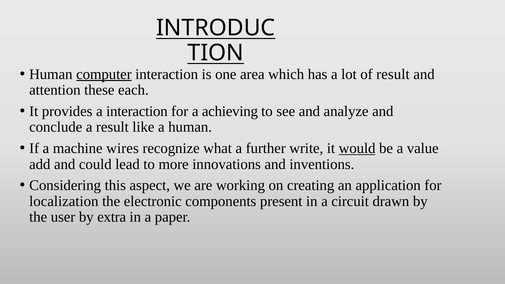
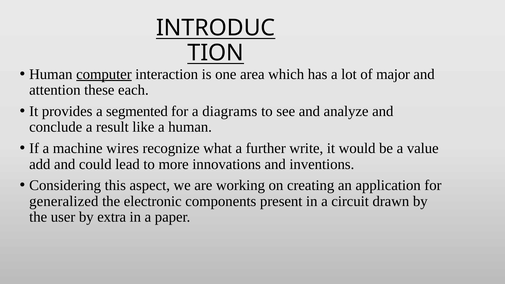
of result: result -> major (393, 74)
a interaction: interaction -> segmented (137, 111)
achieving: achieving -> diagrams (230, 111)
would underline: present -> none (357, 148)
localization: localization -> generalized (64, 201)
